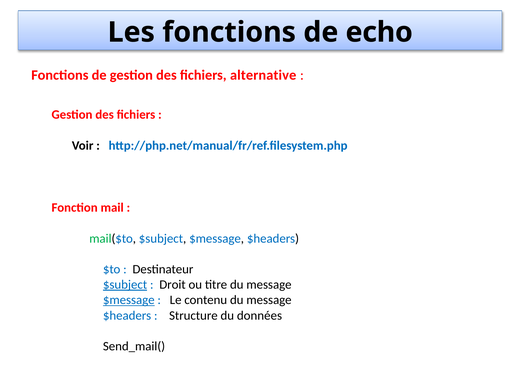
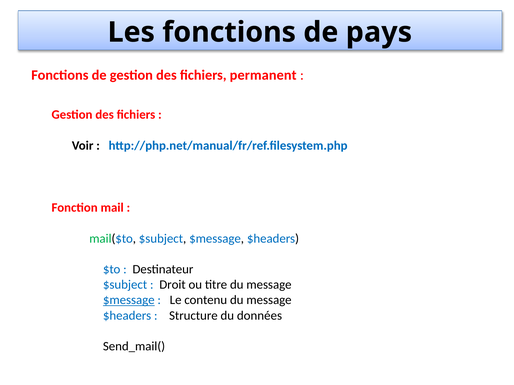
echo: echo -> pays (379, 32)
alternative: alternative -> permanent (263, 75)
$subject underline: present -> none (125, 285)
